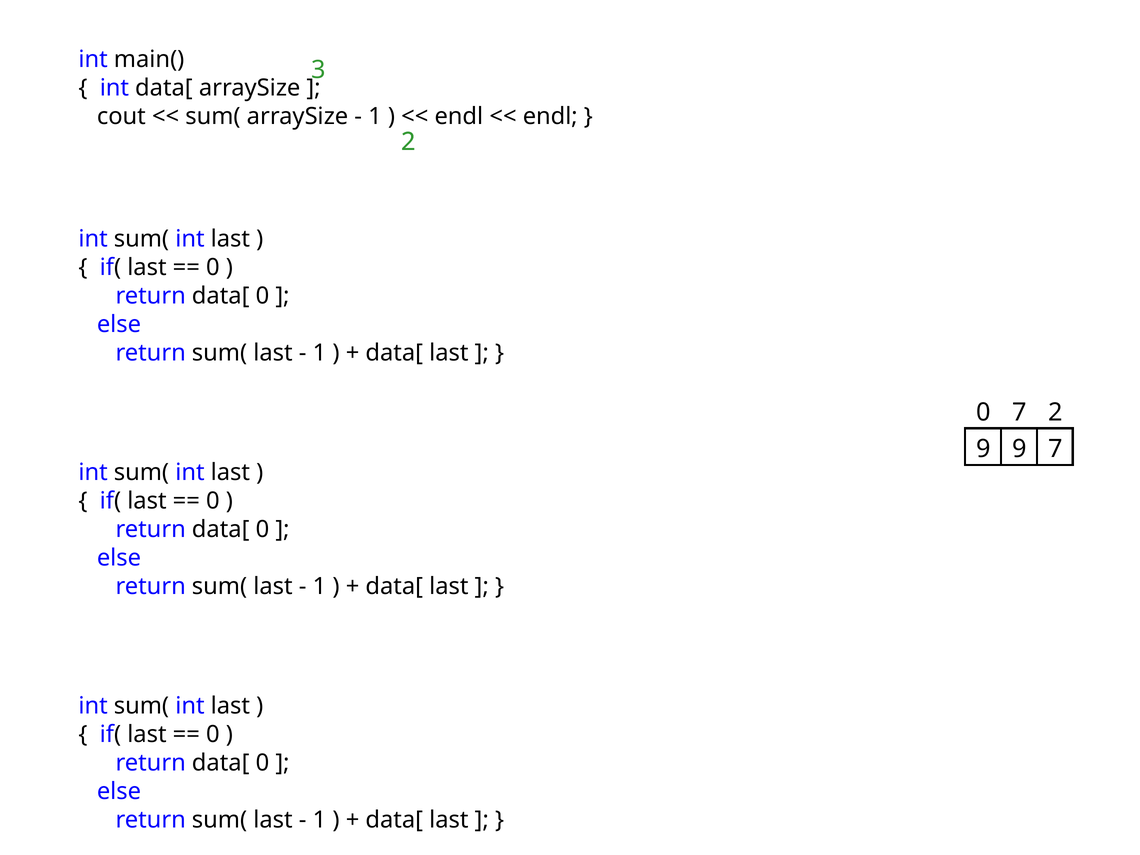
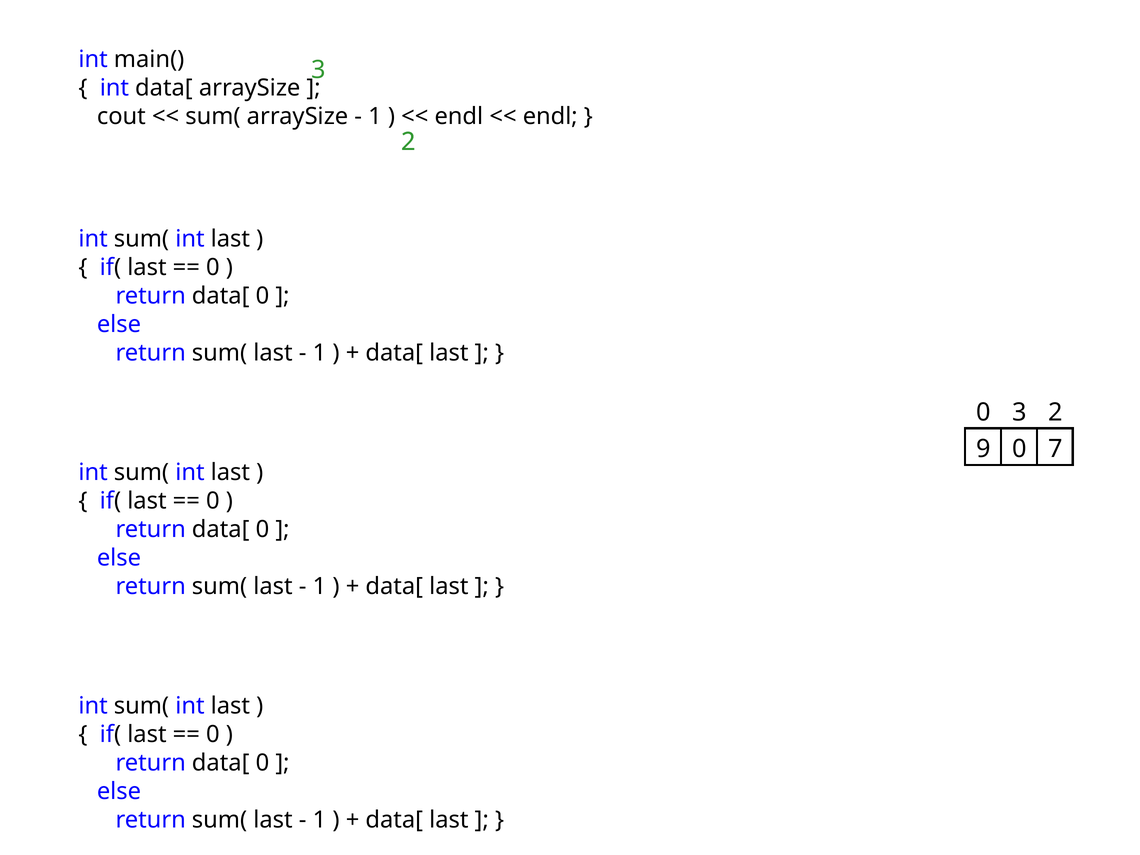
0 7: 7 -> 3 (1020, 412)
9 9: 9 -> 0 (1020, 449)
